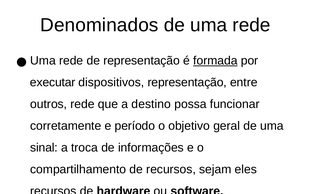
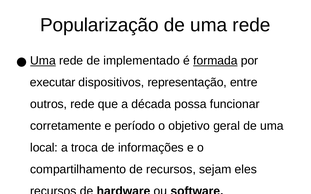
Denominados: Denominados -> Popularização (99, 25)
Uma underline: none -> present (43, 61)
de representação: representação -> implementado (142, 61)
destino: destino -> década (151, 104)
sinal: sinal -> local (44, 148)
